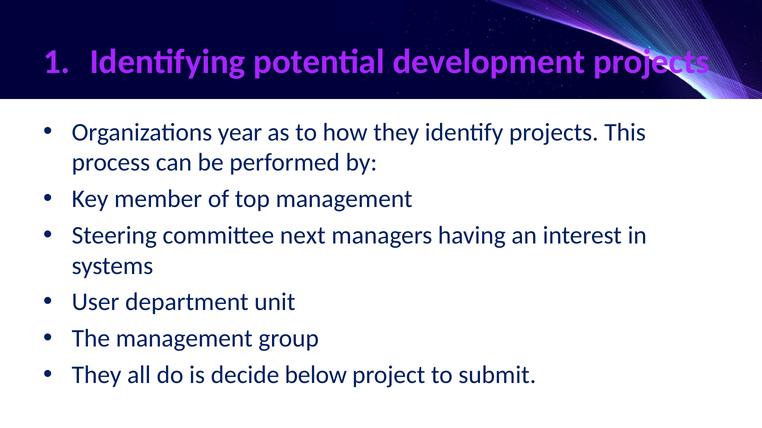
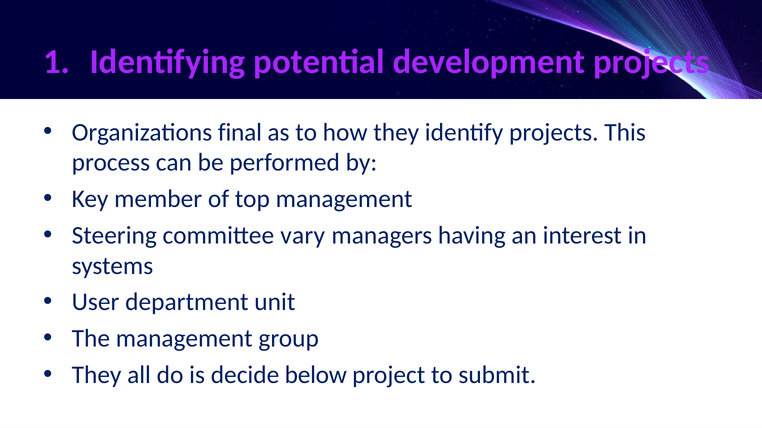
year: year -> final (240, 132)
next: next -> vary (303, 236)
